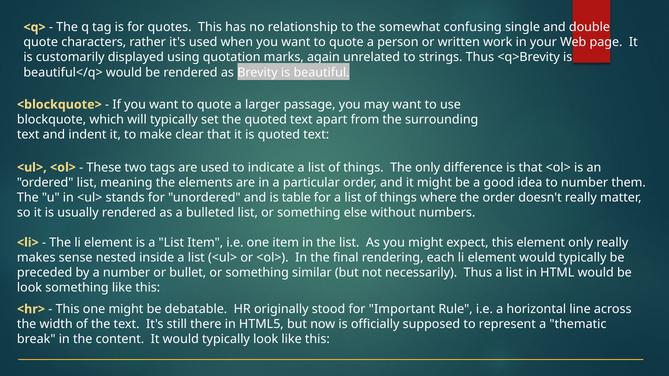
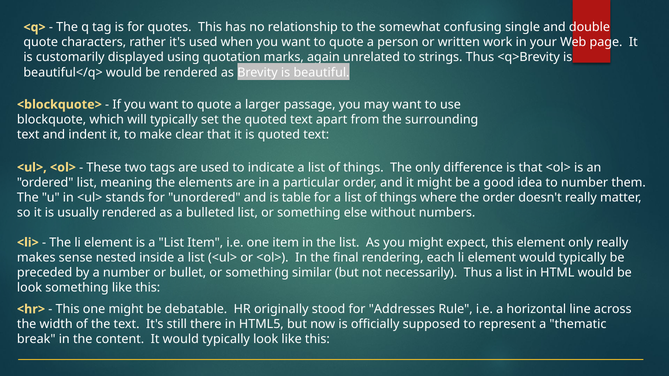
Important: Important -> Addresses (402, 309)
